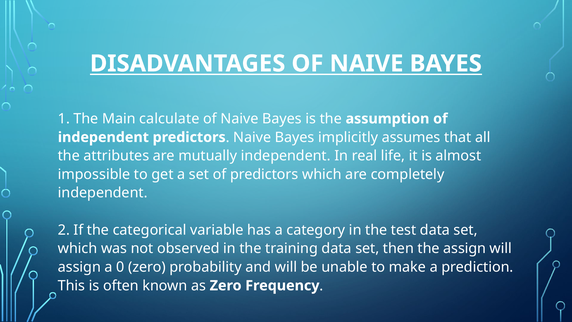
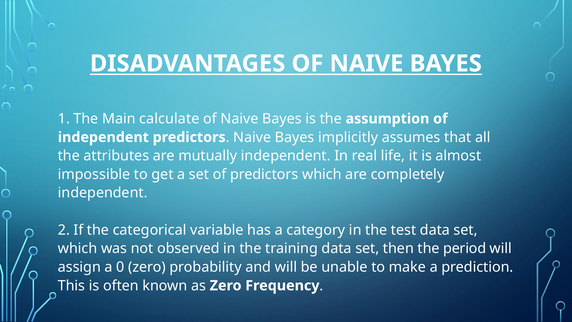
the assign: assign -> period (465, 248)
